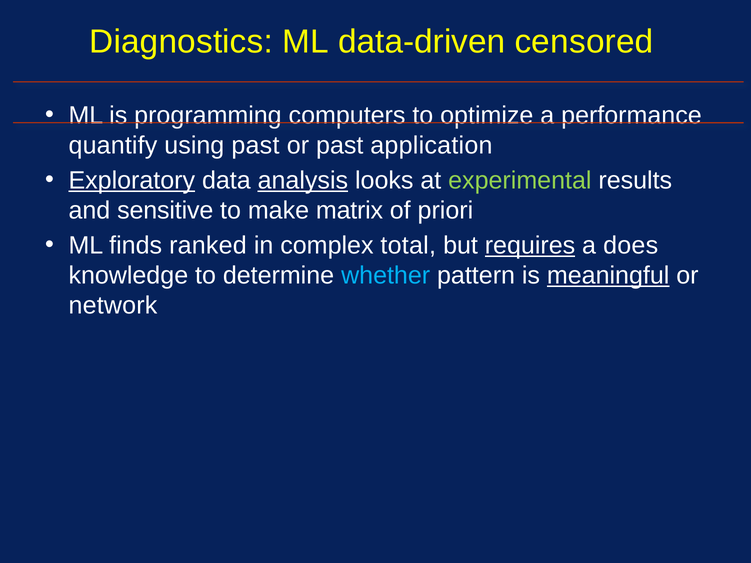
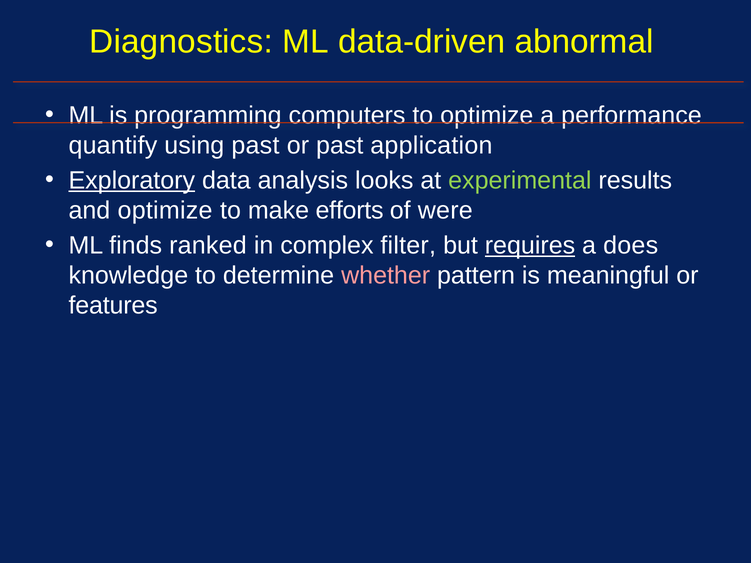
censored: censored -> abnormal (584, 42)
analysis underline: present -> none (303, 180)
and sensitive: sensitive -> optimize (165, 210)
matrix: matrix -> efforts (350, 210)
priori: priori -> were (445, 210)
total: total -> filter (408, 246)
whether colour: light blue -> pink (386, 276)
meaningful underline: present -> none (608, 276)
network: network -> features (113, 306)
